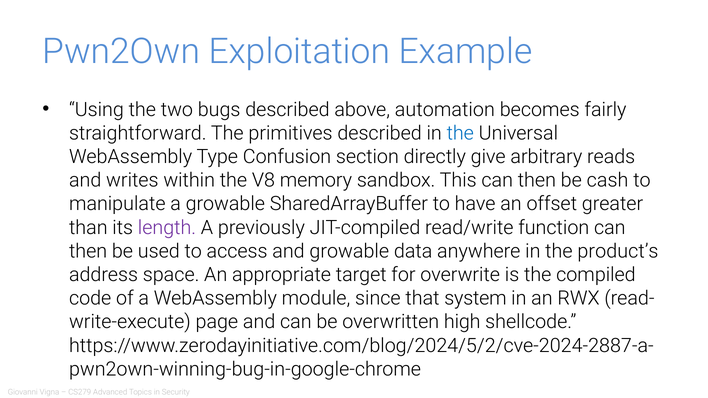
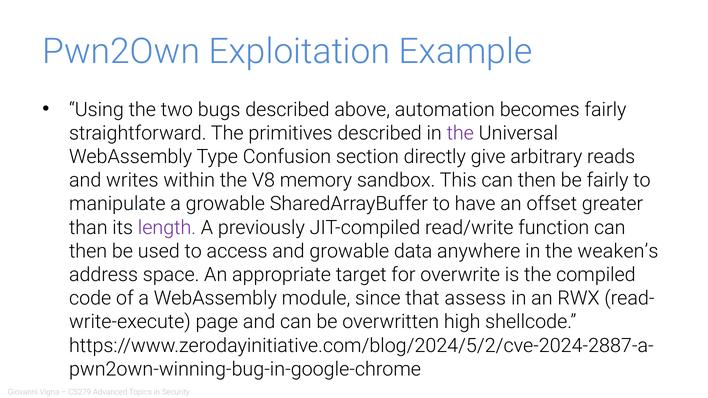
the colour: blue -> purple (460, 133)
be cash: cash -> fairly (608, 180)
product’s: product’s -> weaken’s (618, 251)
system: system -> assess (475, 299)
